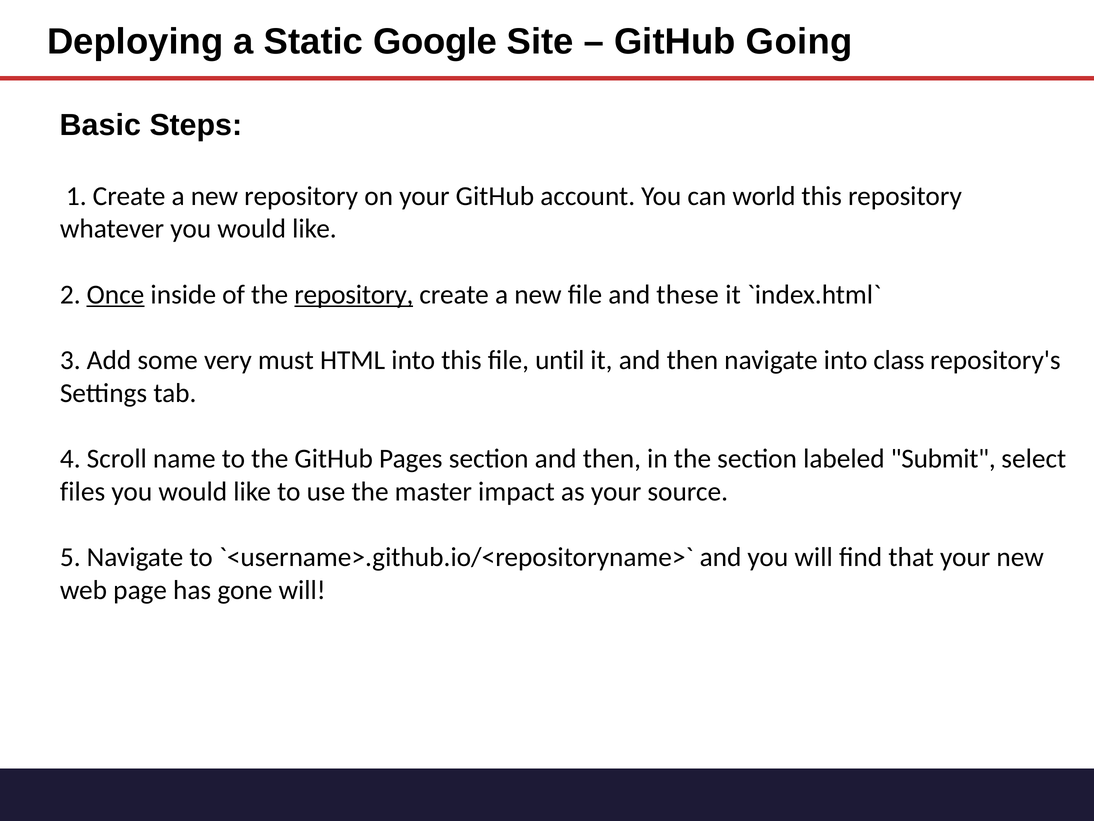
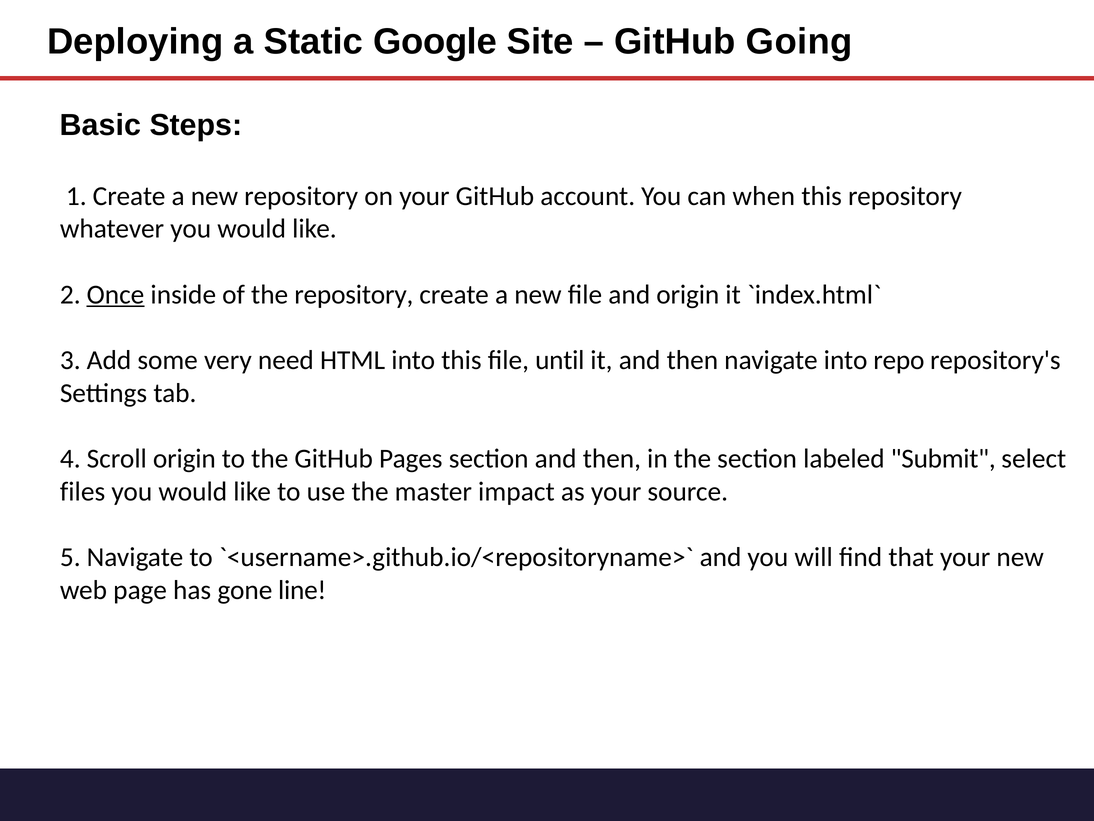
world: world -> when (764, 196)
repository underline: present -> none (354, 294)
and these: these -> origin (688, 294)
must: must -> need (286, 360)
class: class -> repo (899, 360)
Scroll name: name -> origin (184, 459)
gone will: will -> line (302, 590)
